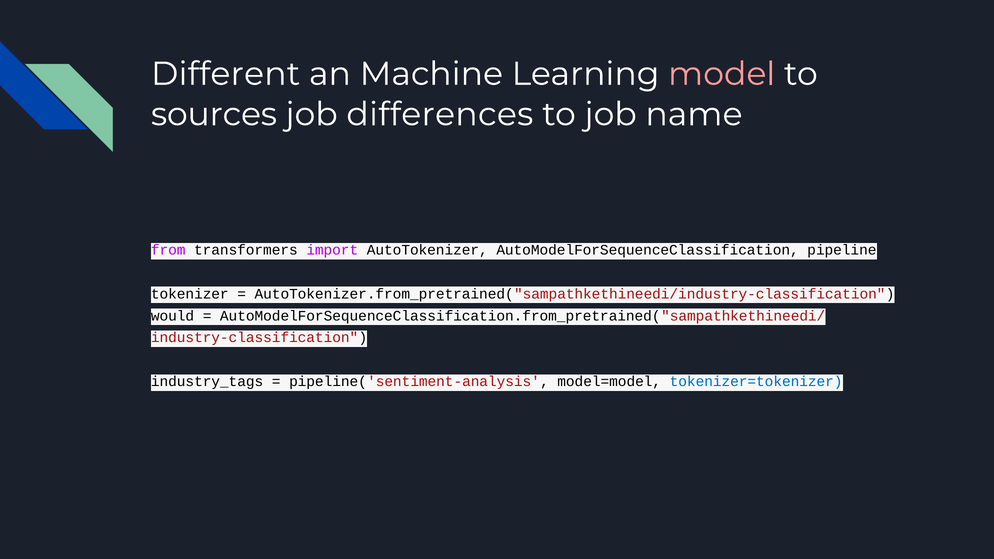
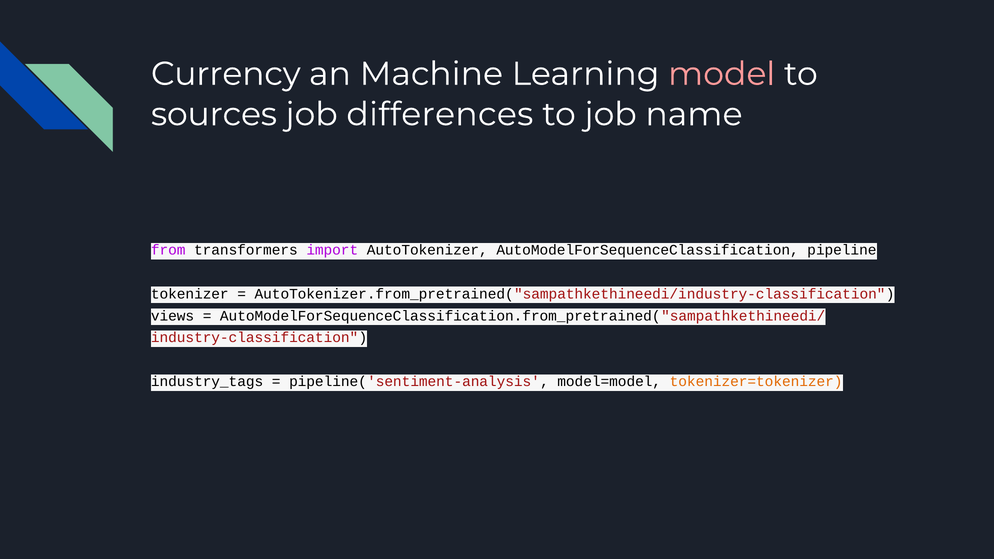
Different: Different -> Currency (226, 74)
would: would -> views (173, 316)
tokenizer=tokenizer colour: blue -> orange (756, 382)
